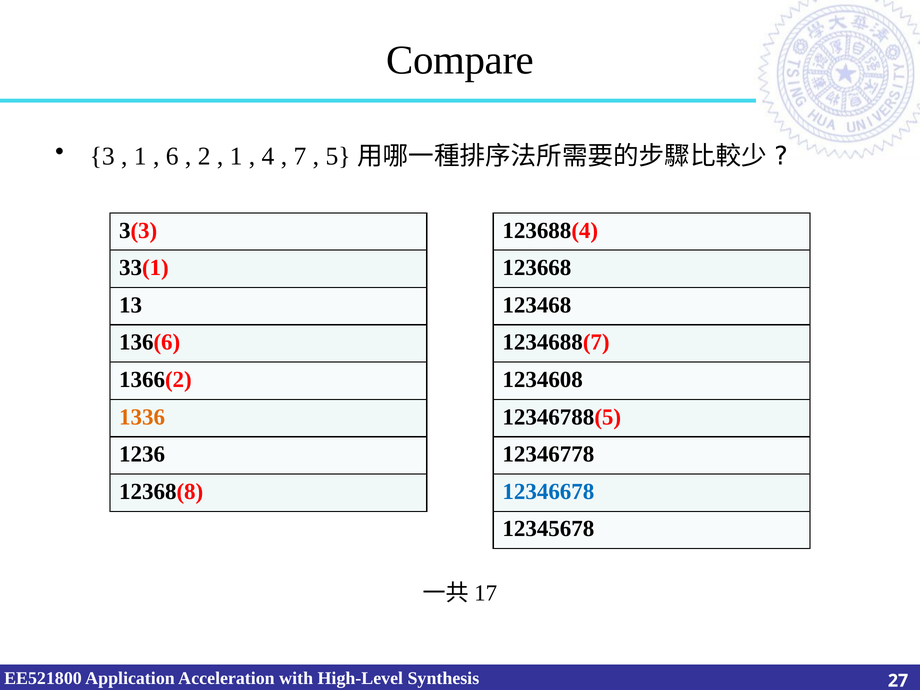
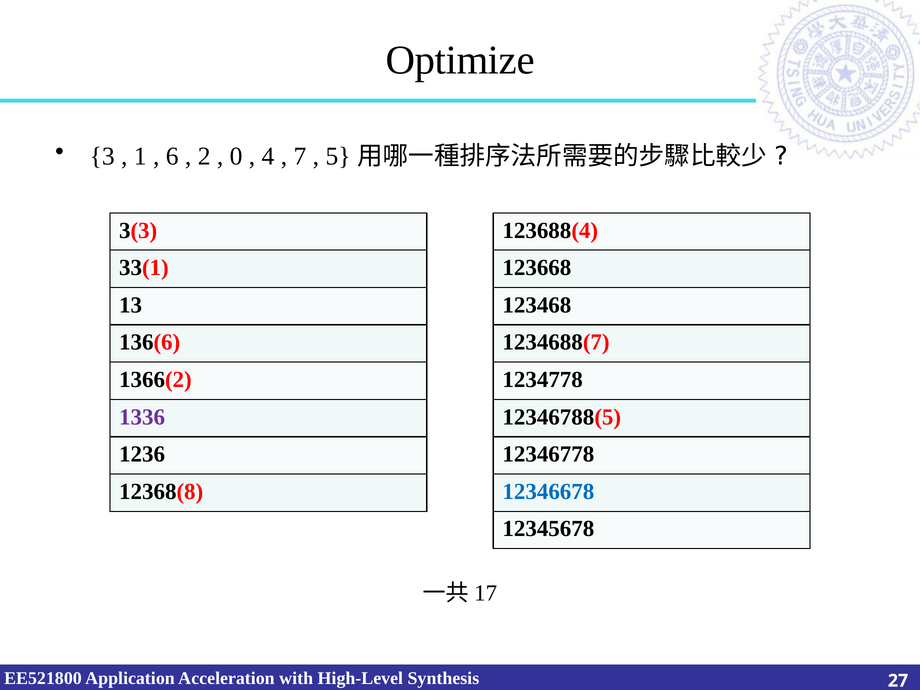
Compare: Compare -> Optimize (460, 60)
1: 1 -> 0 (236, 156)
1234608: 1234608 -> 1234778 (543, 380)
1336 colour: orange -> purple (142, 417)
